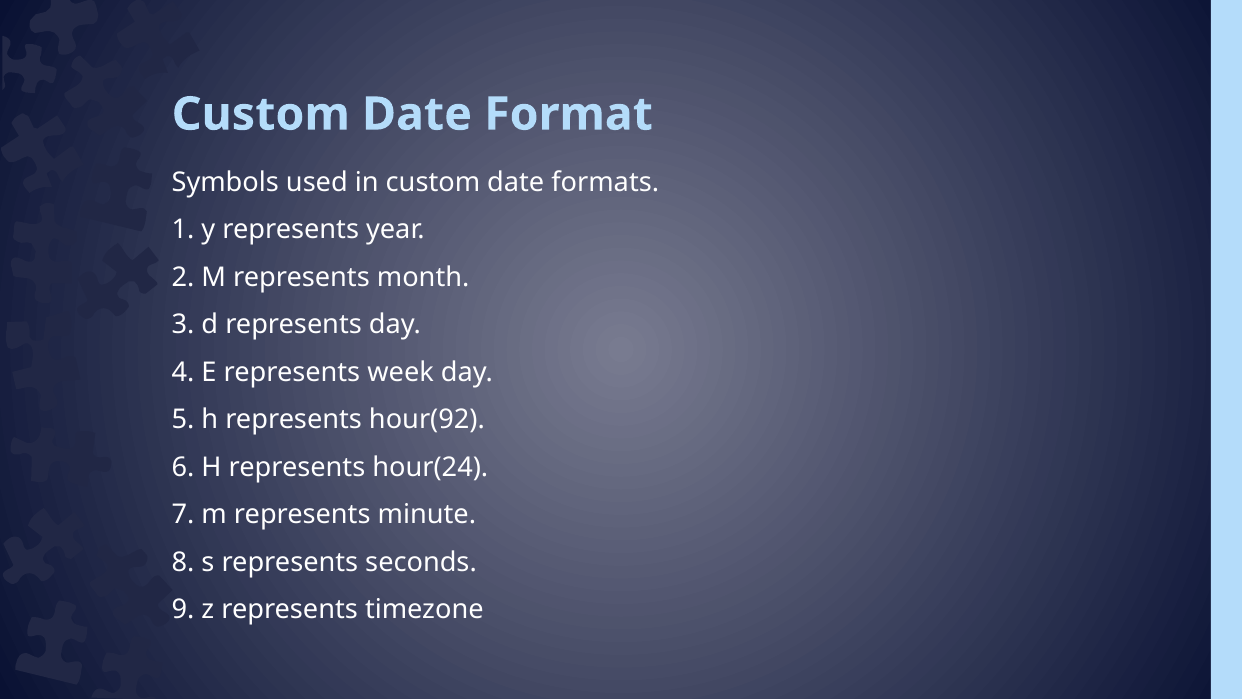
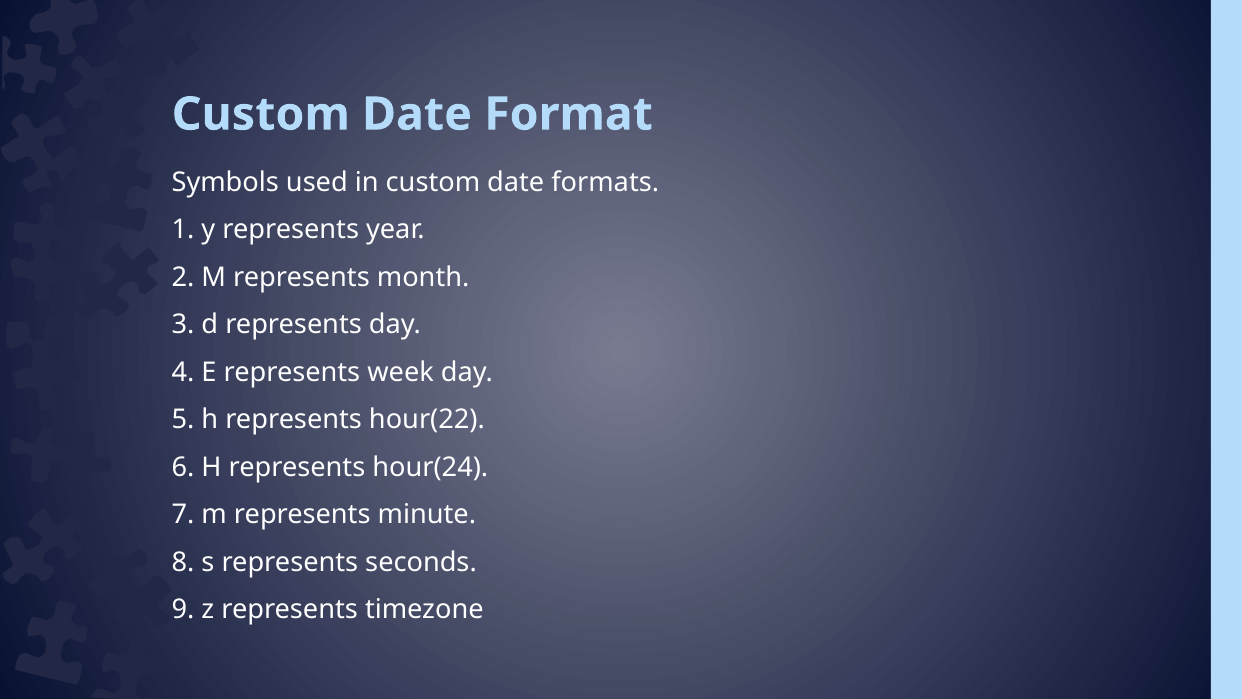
hour(92: hour(92 -> hour(22 (427, 420)
